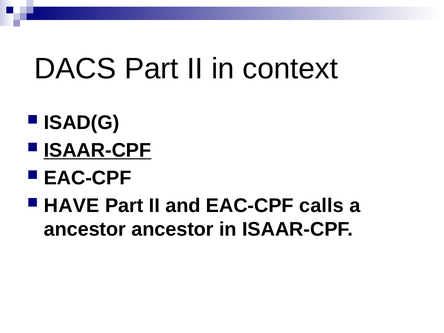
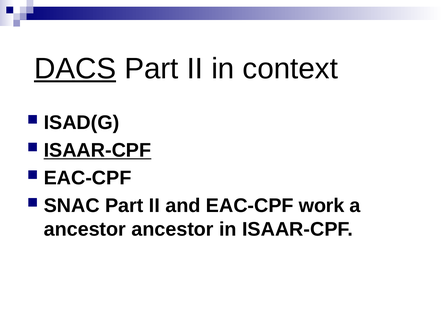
DACS underline: none -> present (75, 69)
HAVE: HAVE -> SNAC (72, 206)
calls: calls -> work (322, 206)
